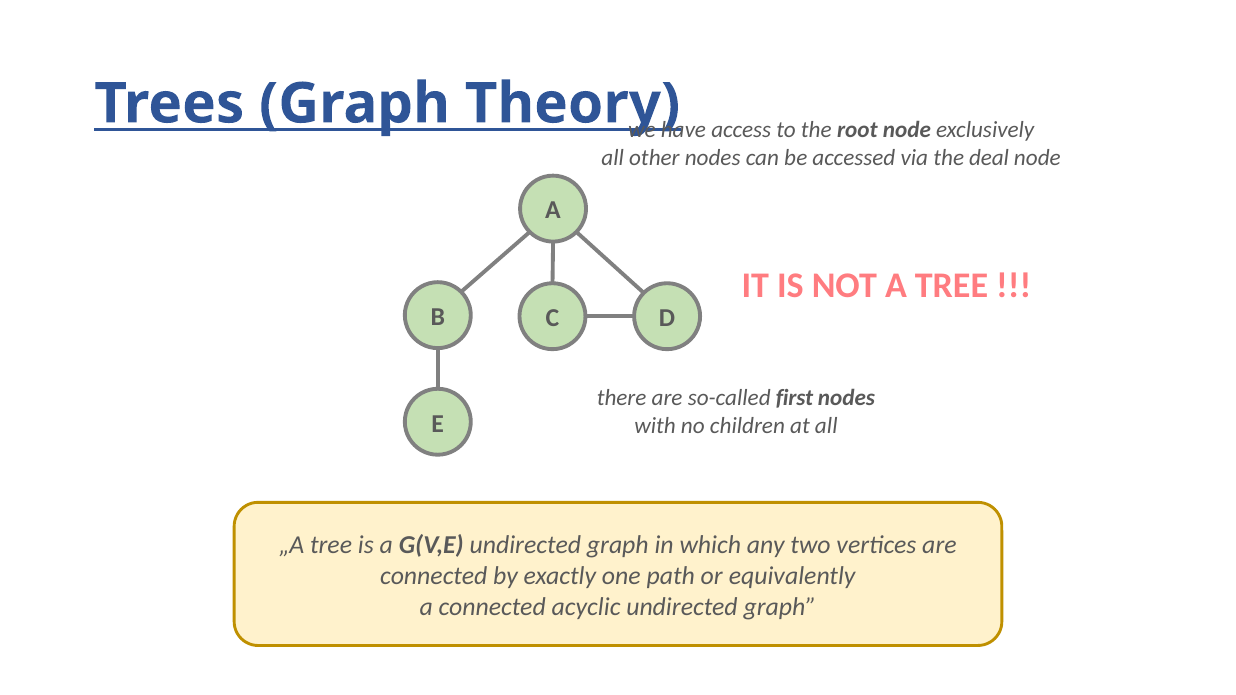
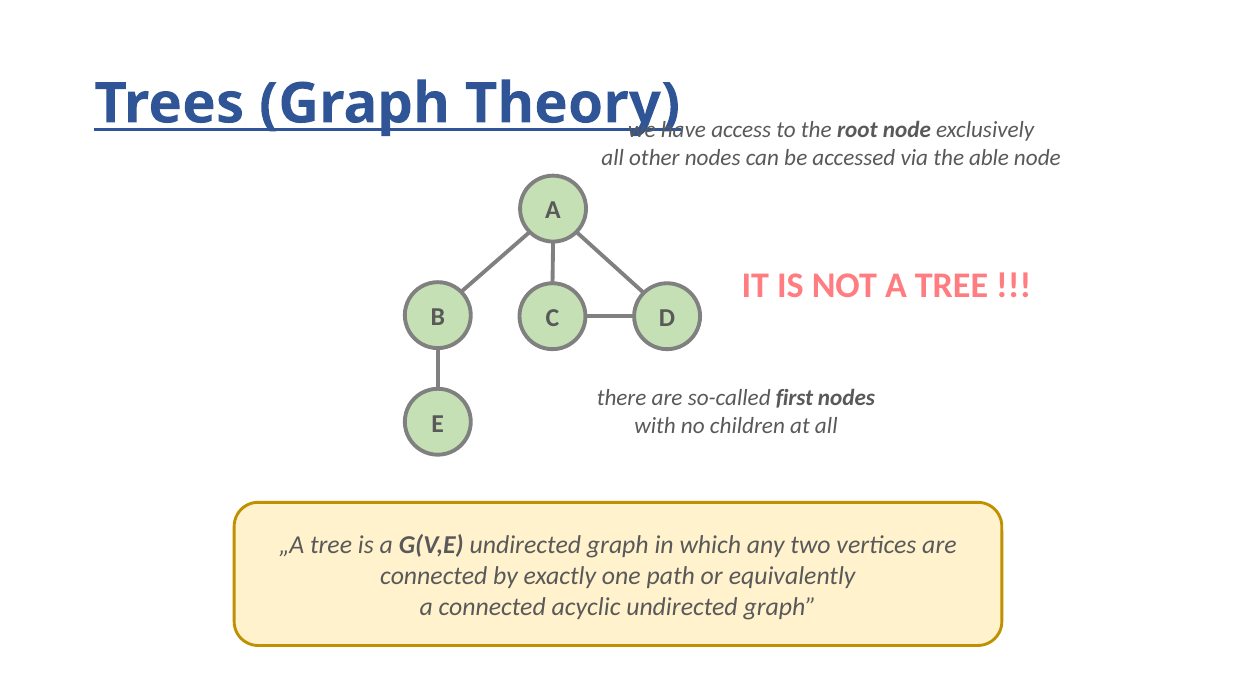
deal: deal -> able (989, 158)
